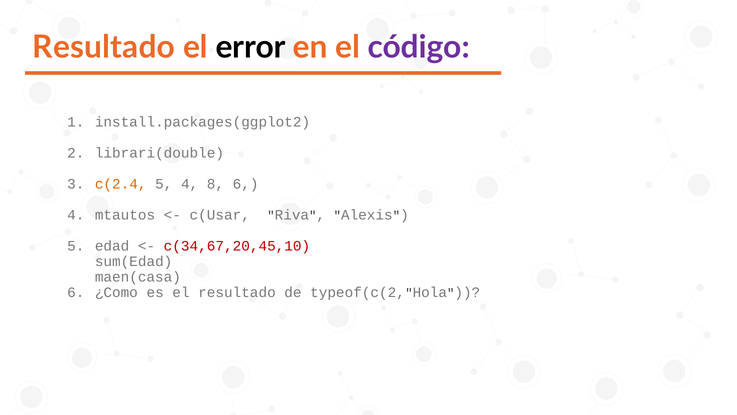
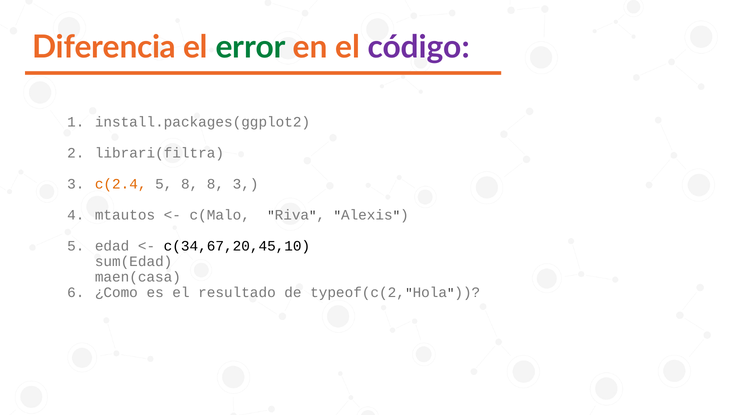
Resultado: Resultado -> Diferencia (104, 47)
error colour: black -> green (251, 47)
librari(double: librari(double -> librari(filtra (159, 153)
5 4: 4 -> 8 (190, 184)
8 6: 6 -> 3 (246, 184)
c(Usar: c(Usar -> c(Malo (220, 215)
c(34,67,20,45,10 colour: red -> black (237, 246)
